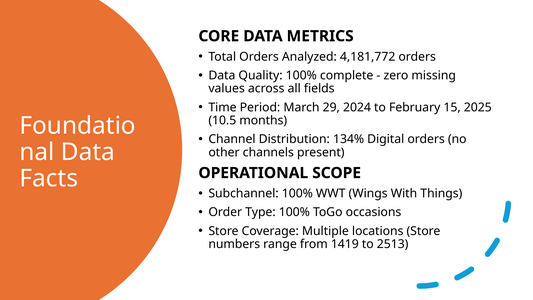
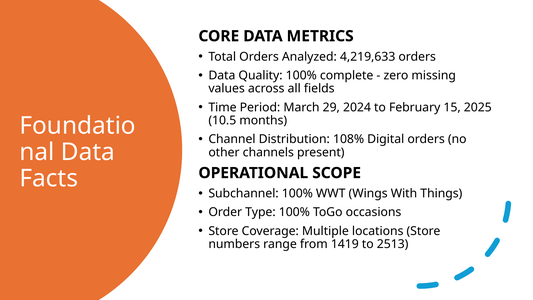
4,181,772: 4,181,772 -> 4,219,633 (368, 57)
134%: 134% -> 108% (349, 139)
